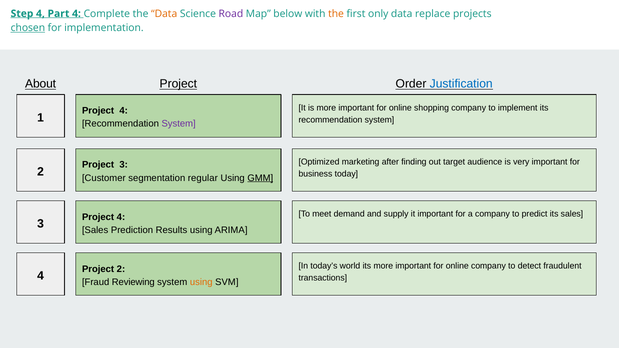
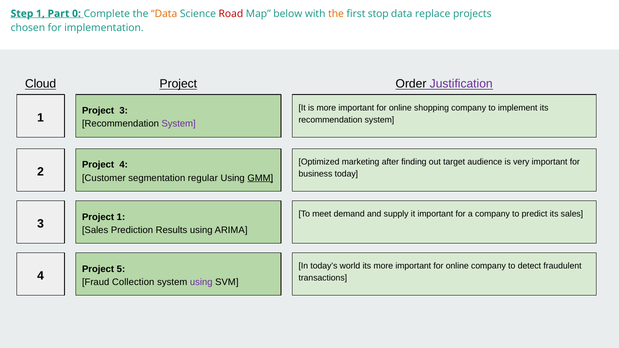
Step 4: 4 -> 1 (40, 14)
Part 4: 4 -> 0 (76, 14)
Road colour: purple -> red (231, 14)
only: only -> stop (378, 14)
chosen underline: present -> none (28, 28)
About: About -> Cloud (41, 84)
Justification colour: blue -> purple (461, 84)
4: 4 -> 3 (124, 111)
Project 3: 3 -> 4 (124, 165)
4: 4 -> 1 (121, 217)
Project 2: 2 -> 5 (121, 269)
Reviewing: Reviewing -> Collection (133, 282)
using colour: orange -> purple (201, 282)
